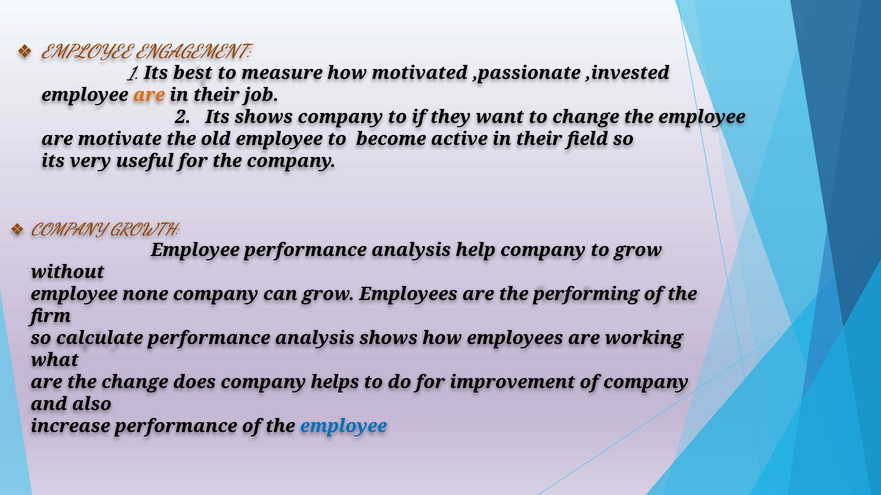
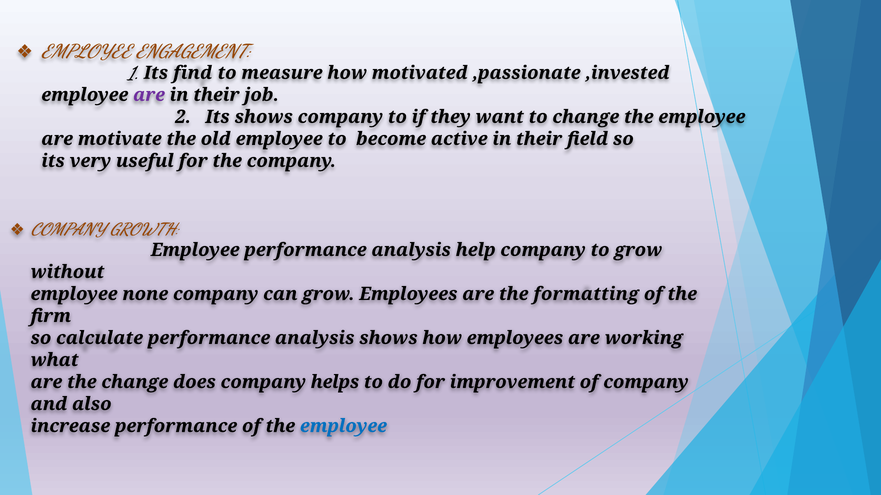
best: best -> find (193, 73)
are colour: orange -> purple (149, 95)
performing: performing -> formatting (586, 294)
